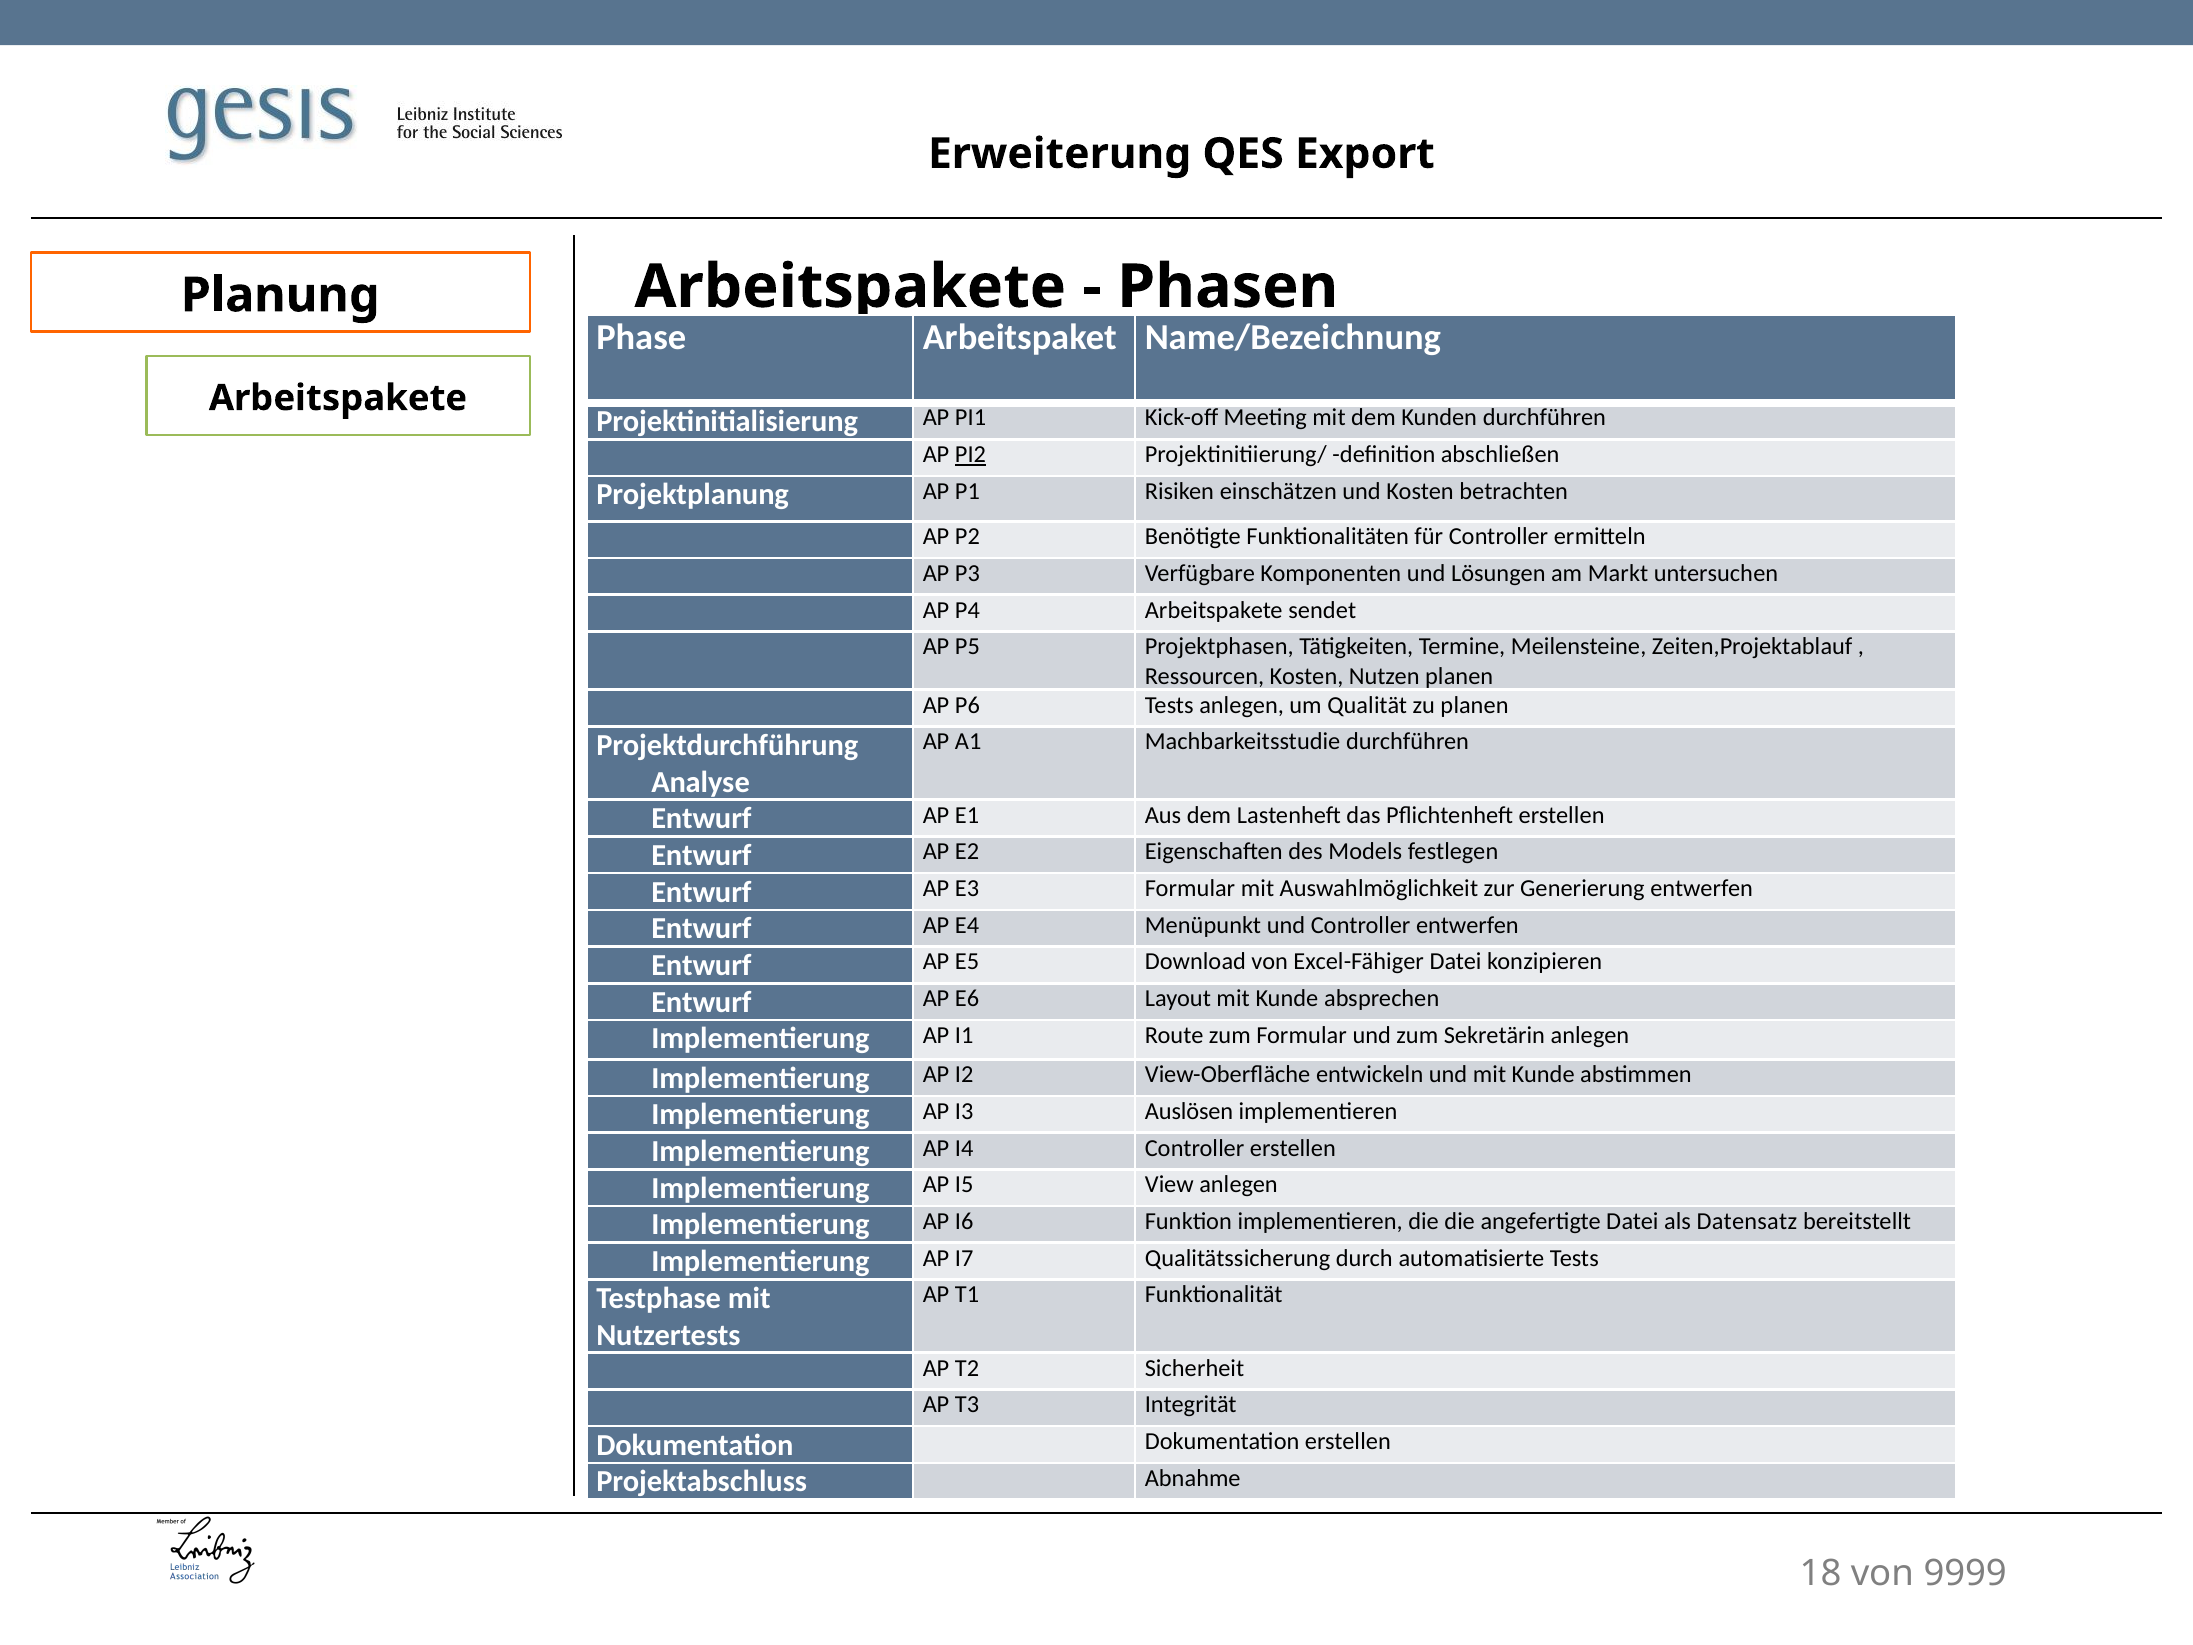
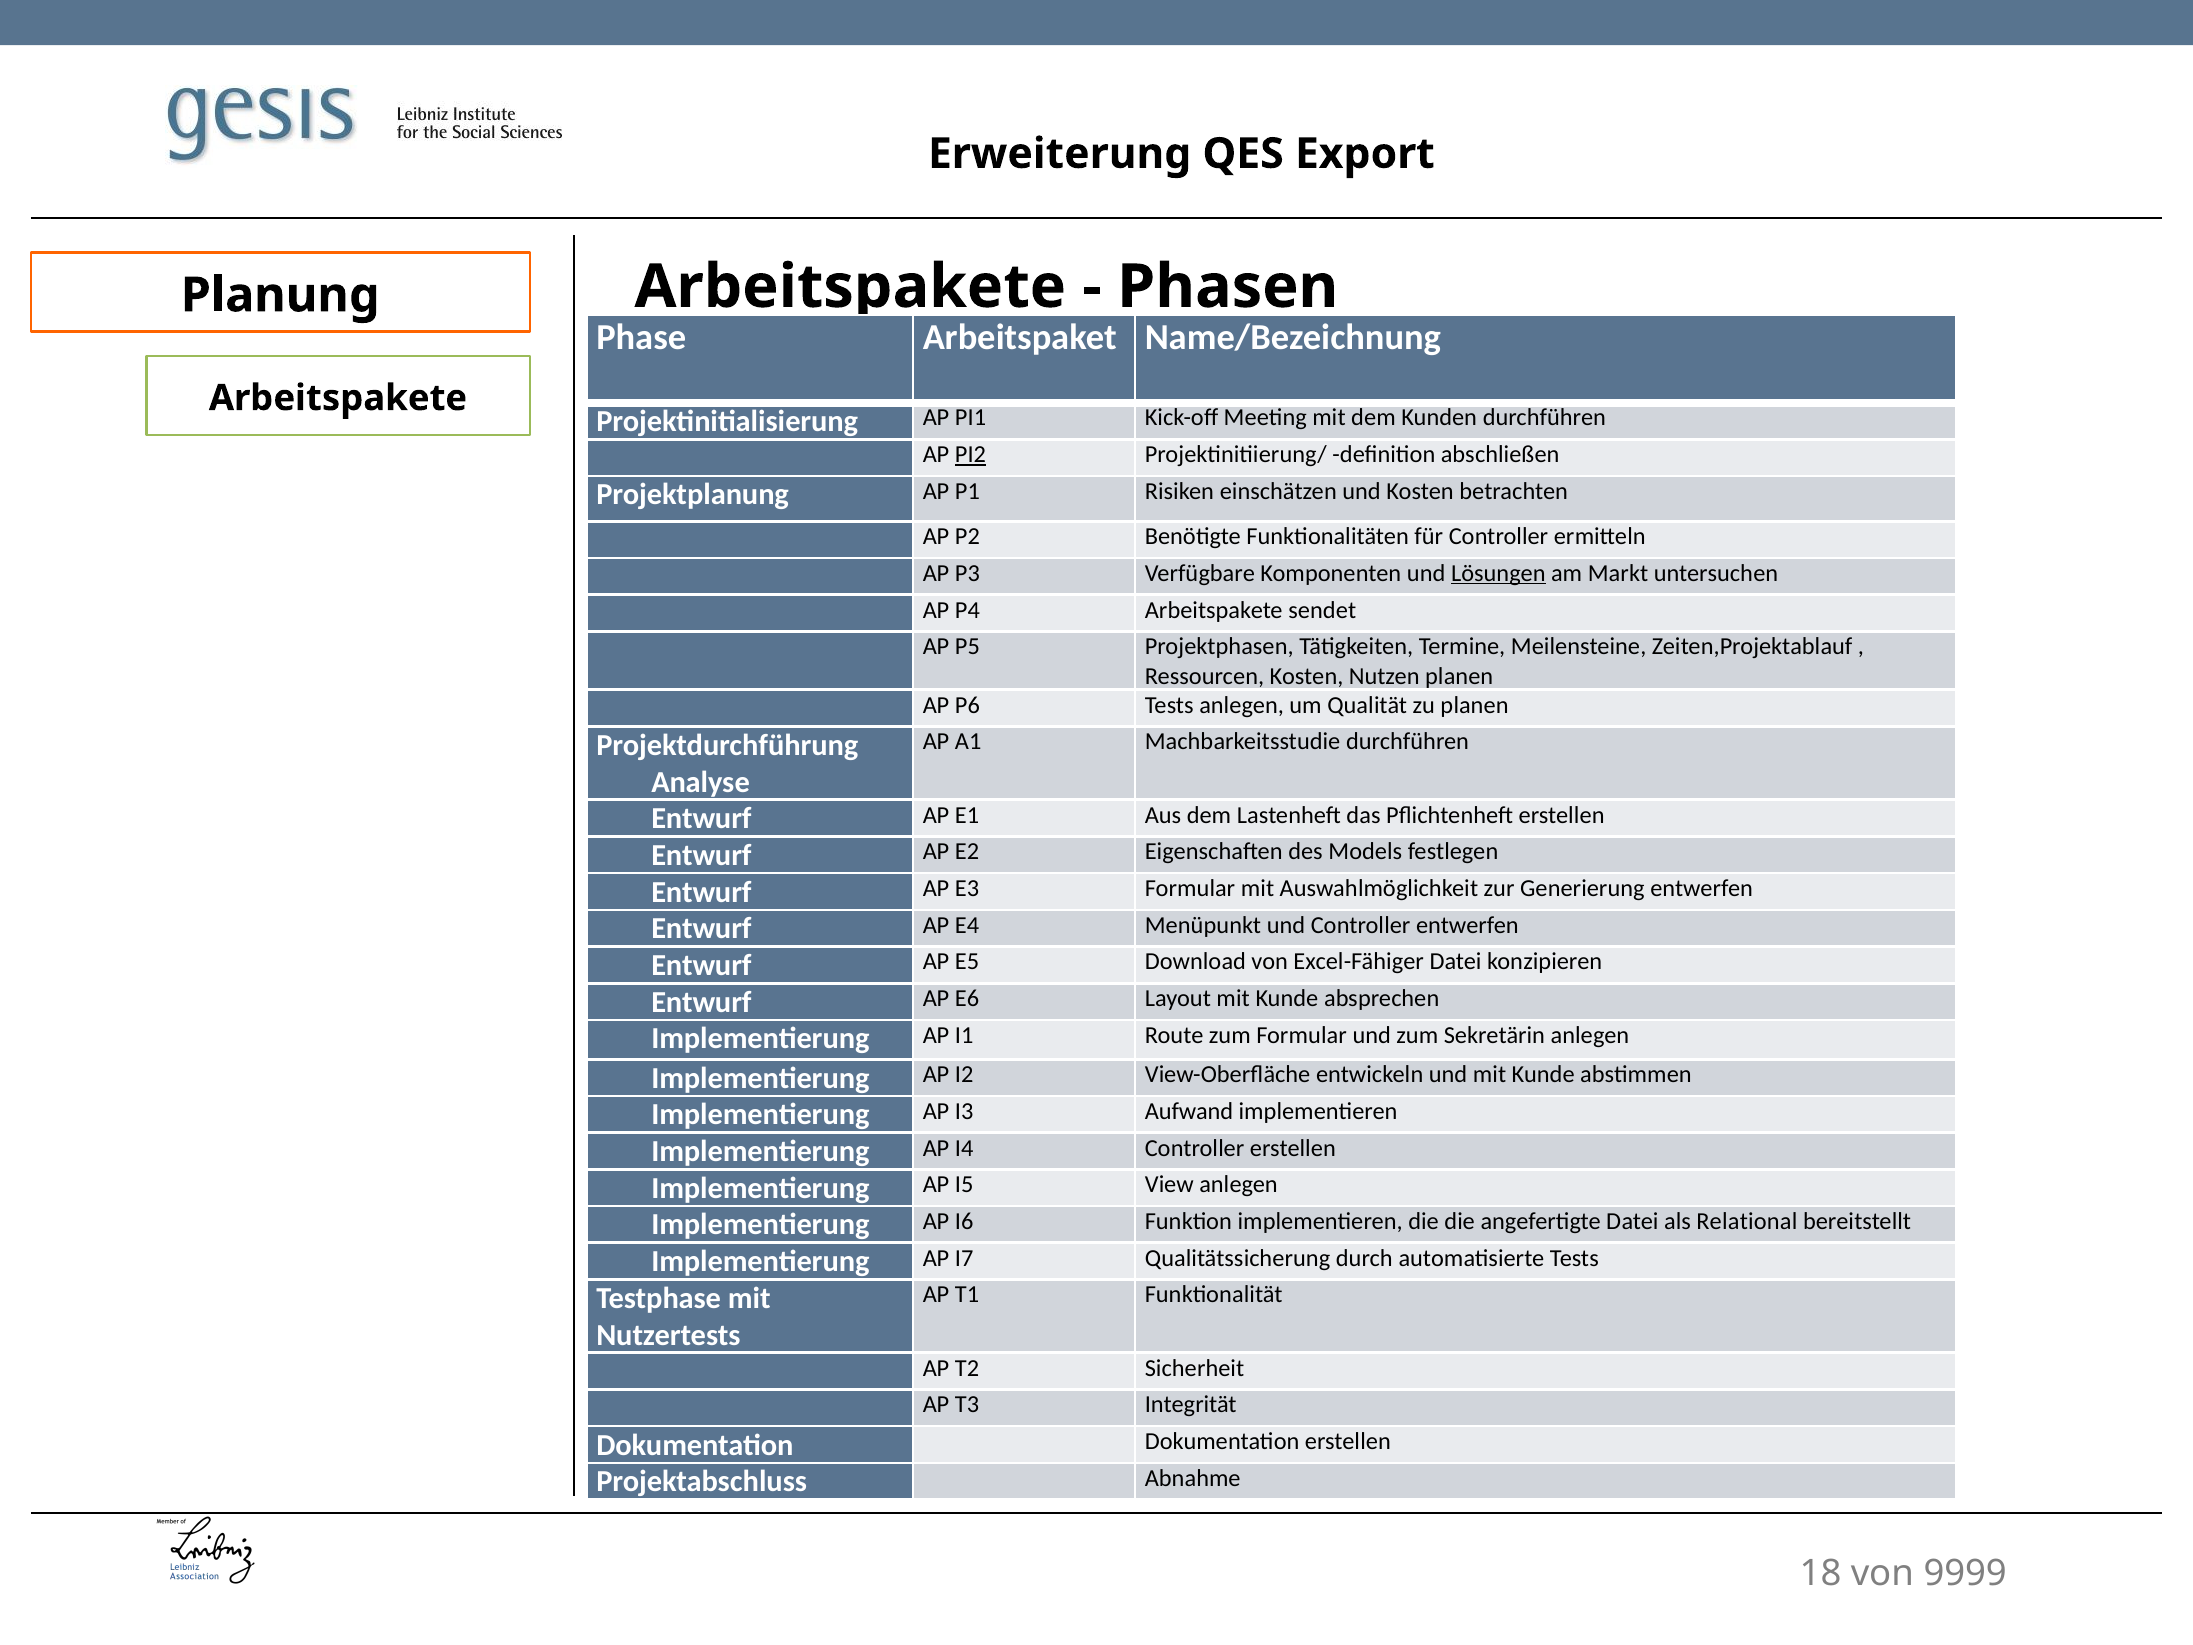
Lösungen underline: none -> present (1498, 573)
Auslösen: Auslösen -> Aufwand (1189, 1111)
Datensatz: Datensatz -> Relational (1747, 1221)
